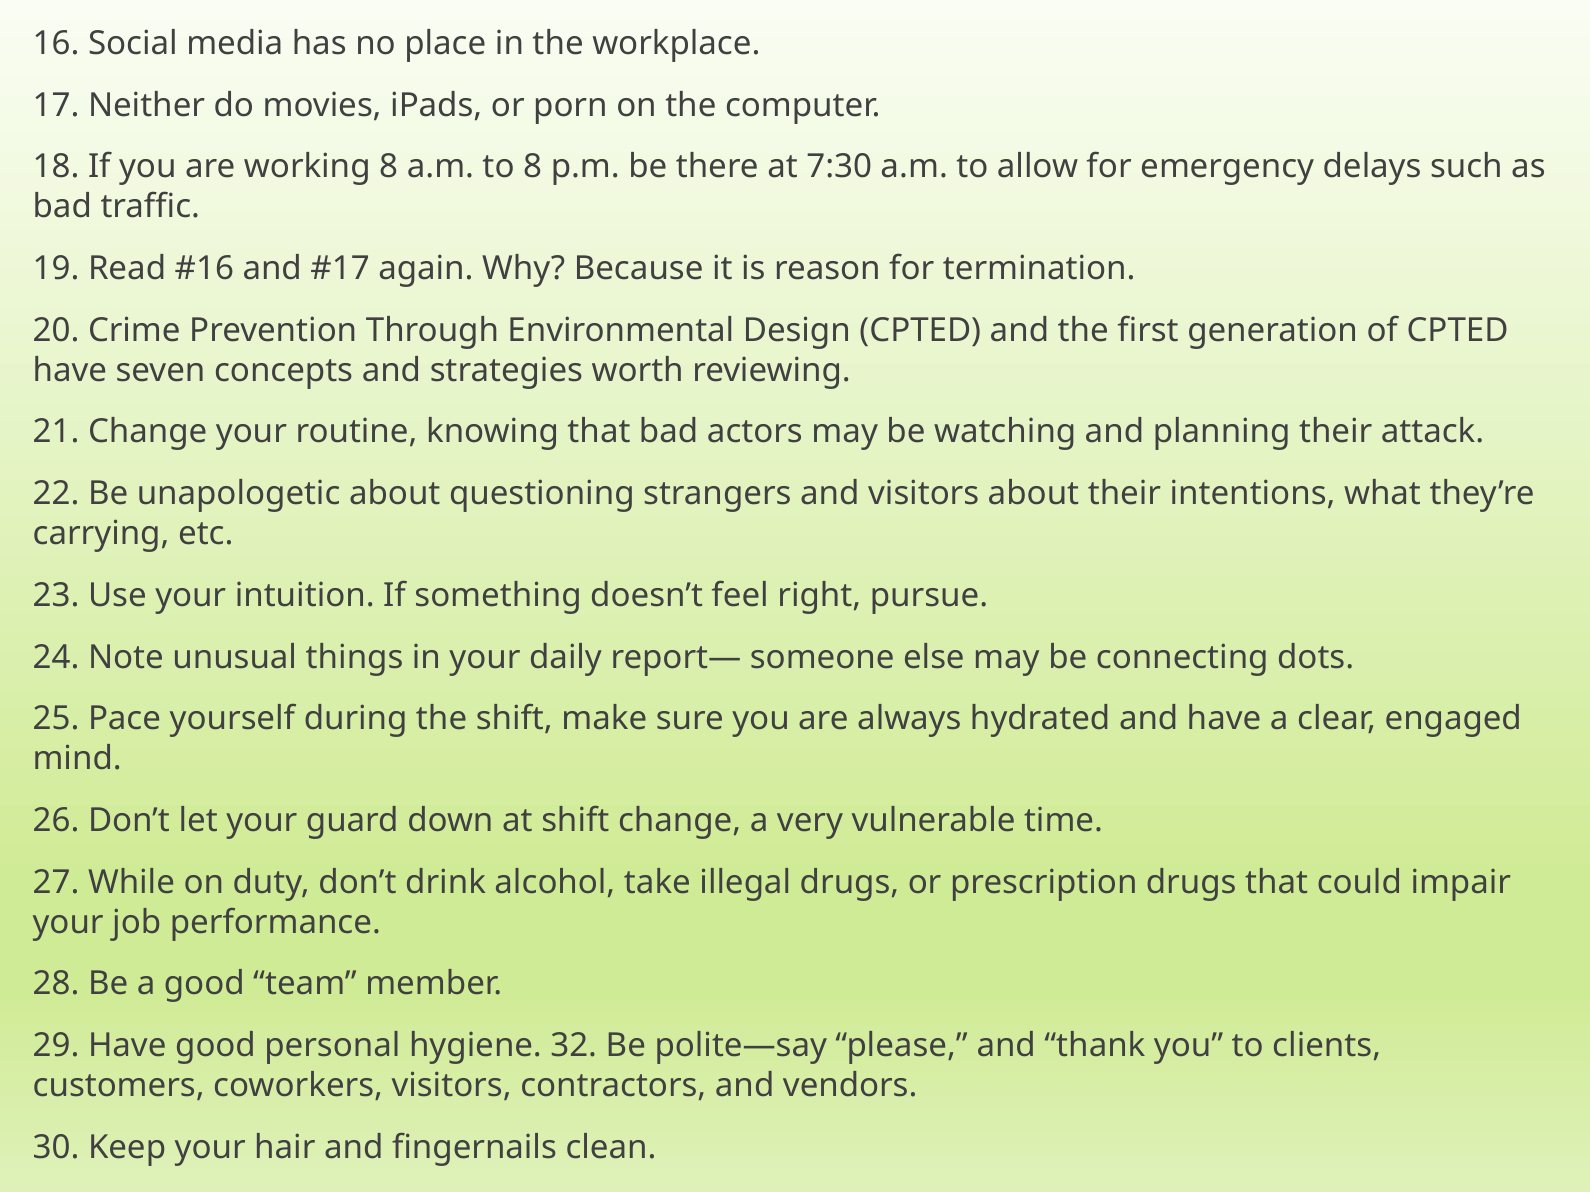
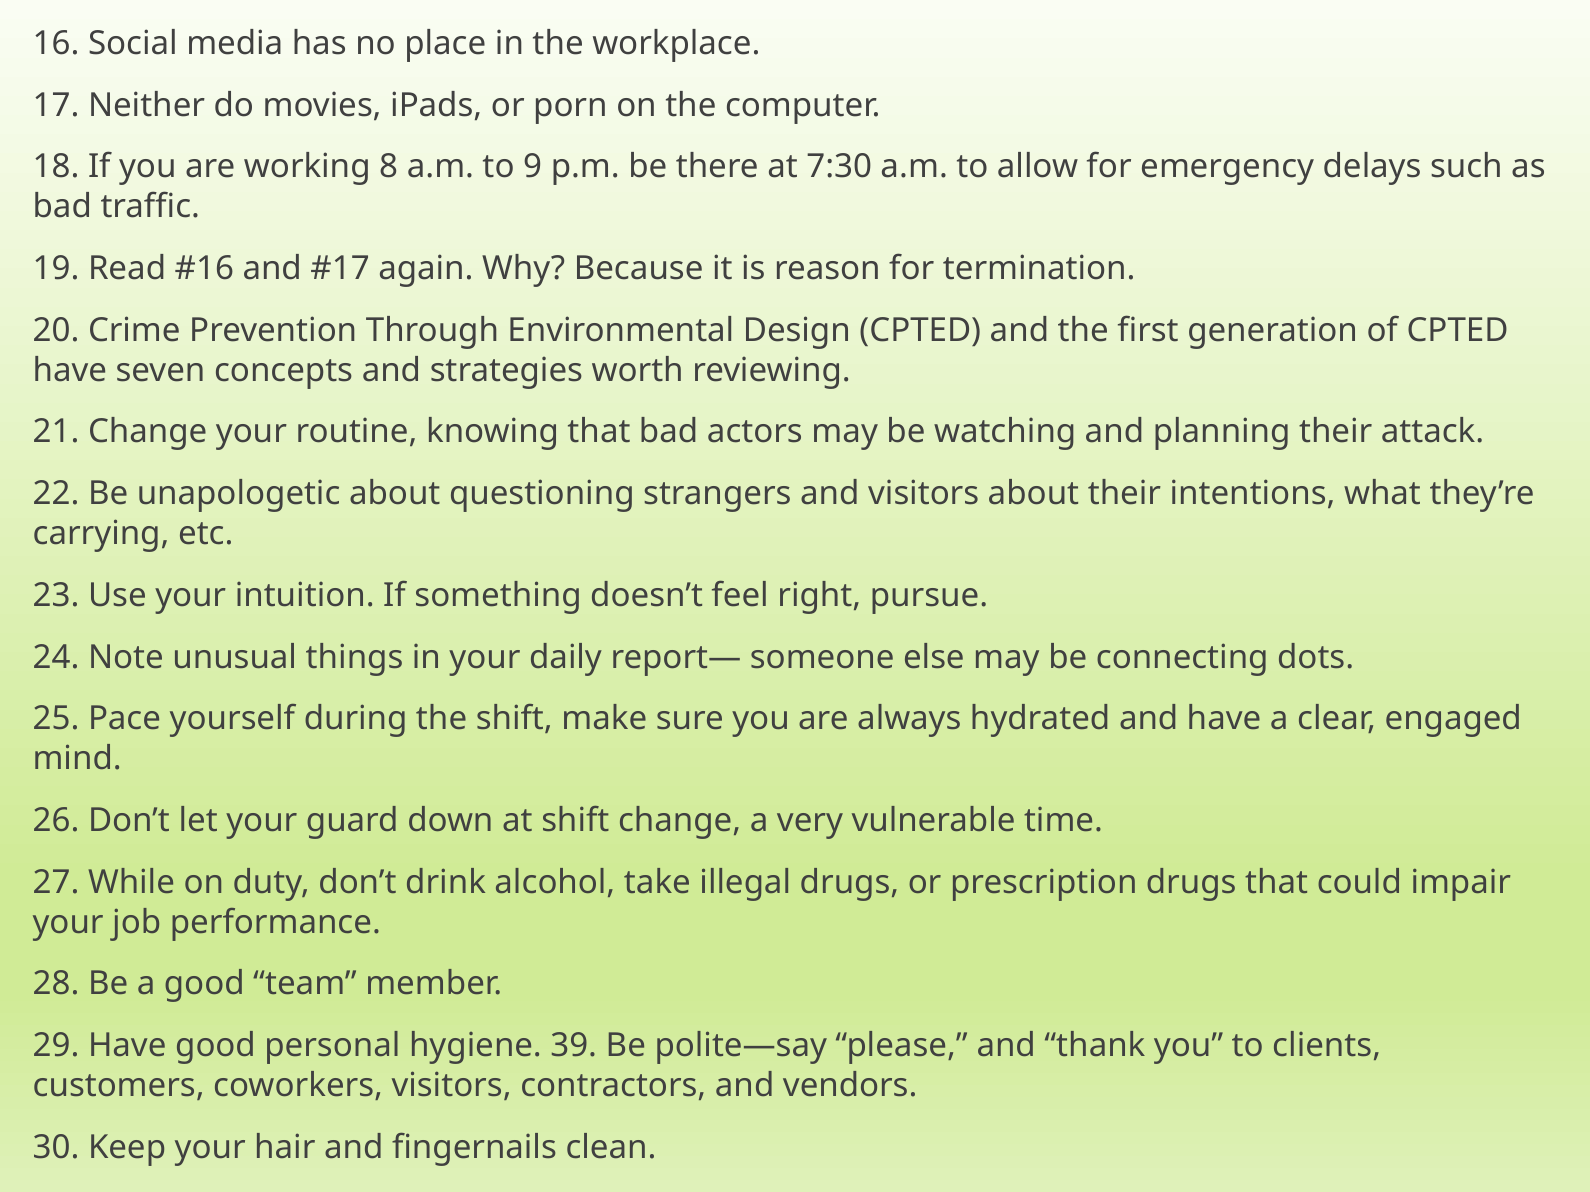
to 8: 8 -> 9 (533, 167)
32: 32 -> 39 (574, 1046)
